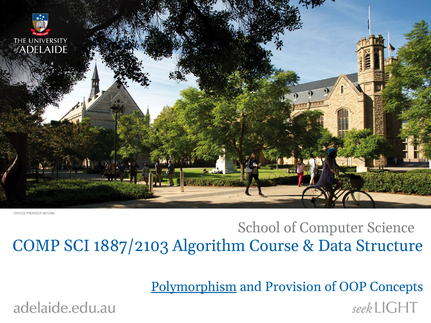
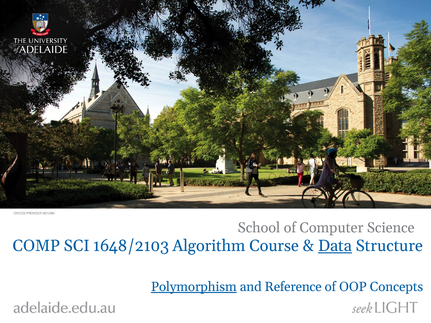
1887/2103: 1887/2103 -> 1648/2103 (131, 246)
Data underline: none -> present (335, 246)
Provision: Provision -> Reference (293, 287)
